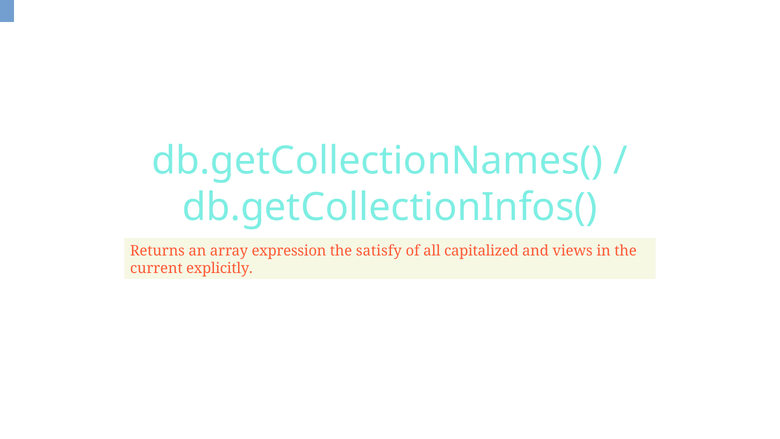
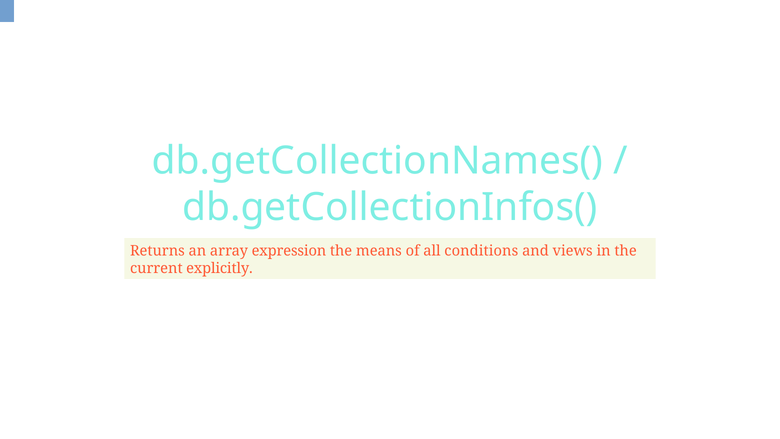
satisfy: satisfy -> means (379, 251)
capitalized: capitalized -> conditions (481, 251)
